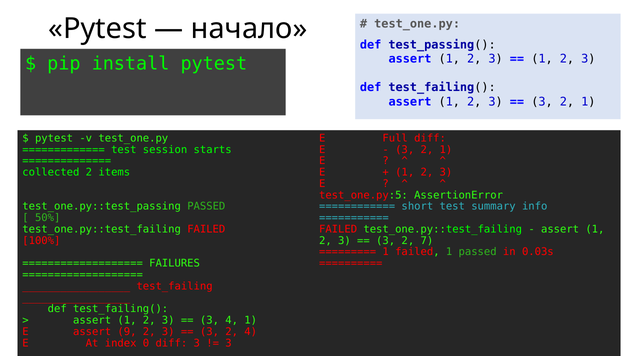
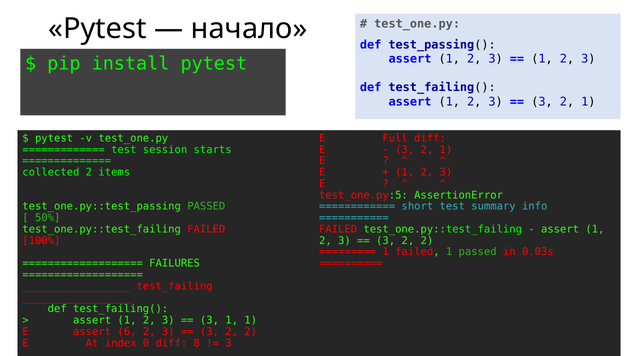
7: 7 -> 2 (427, 241)
3 4: 4 -> 1 (232, 321)
9: 9 -> 6 (127, 332)
4: 4 -> 2 (251, 332)
diff 3: 3 -> 8 (197, 344)
